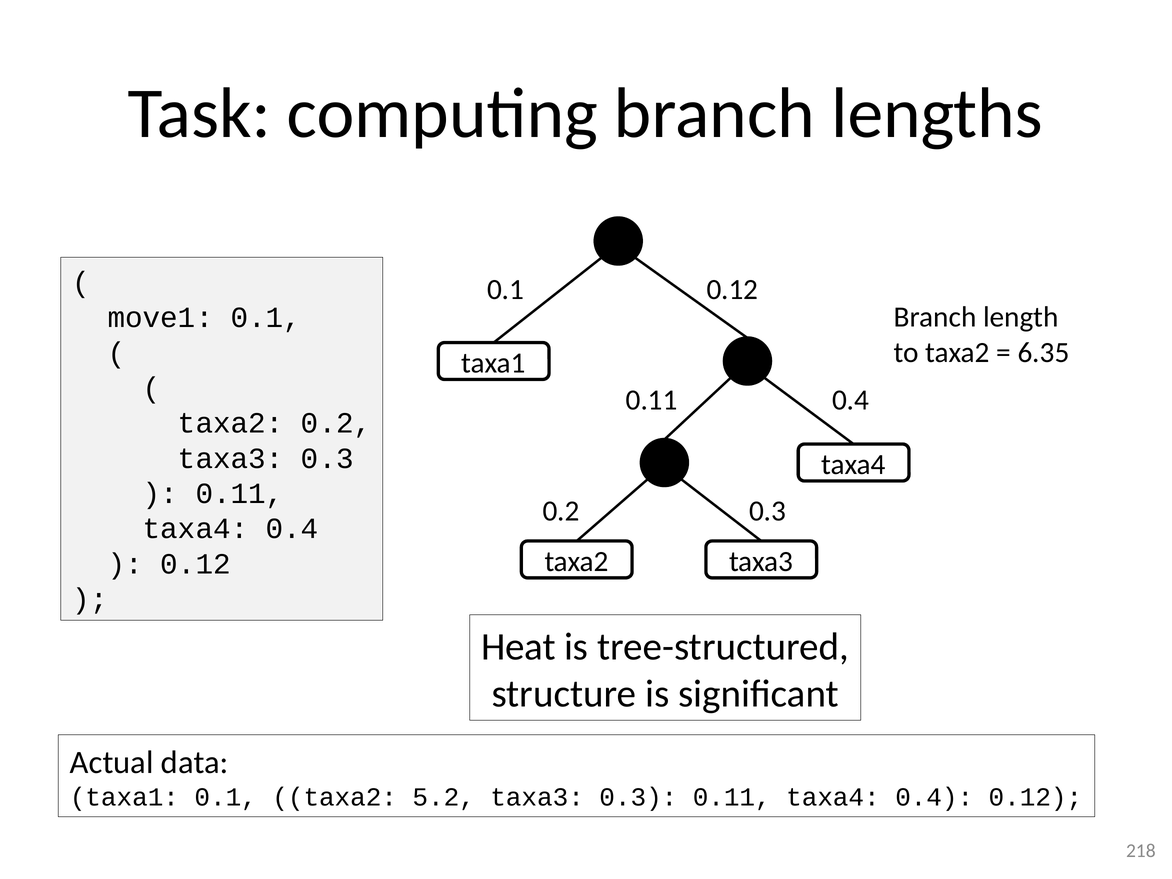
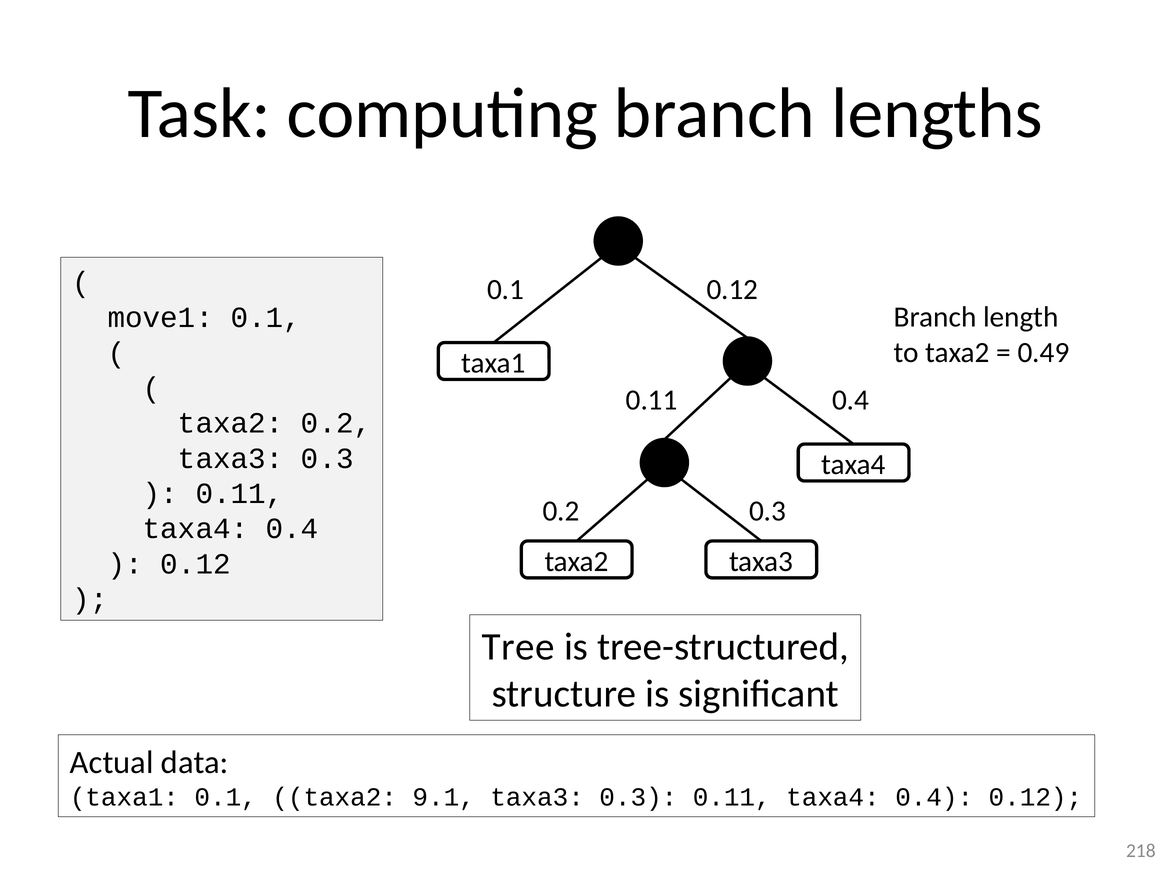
6.35: 6.35 -> 0.49 (1043, 352)
Heat: Heat -> Tree (518, 647)
5.2: 5.2 -> 9.1 (444, 797)
